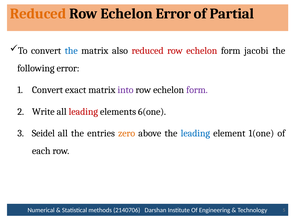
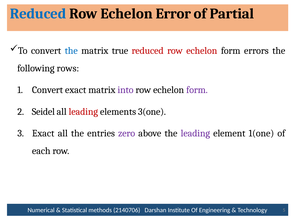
Reduced colour: orange -> blue (38, 14)
also: also -> true (120, 51)
jacobi: jacobi -> errors (256, 51)
following error: error -> rows (68, 68)
Write: Write -> Seidel (43, 111)
6(one: 6(one -> 3(one (152, 111)
Seidel: Seidel -> Exact (43, 133)
zero colour: orange -> purple (127, 133)
leading colour: blue -> purple (195, 133)
